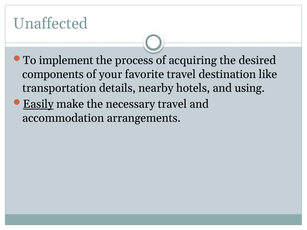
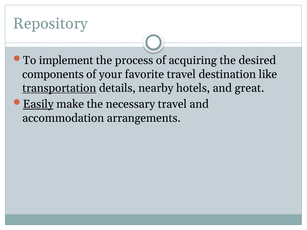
Unaffected: Unaffected -> Repository (50, 23)
transportation underline: none -> present (59, 88)
using: using -> great (249, 88)
